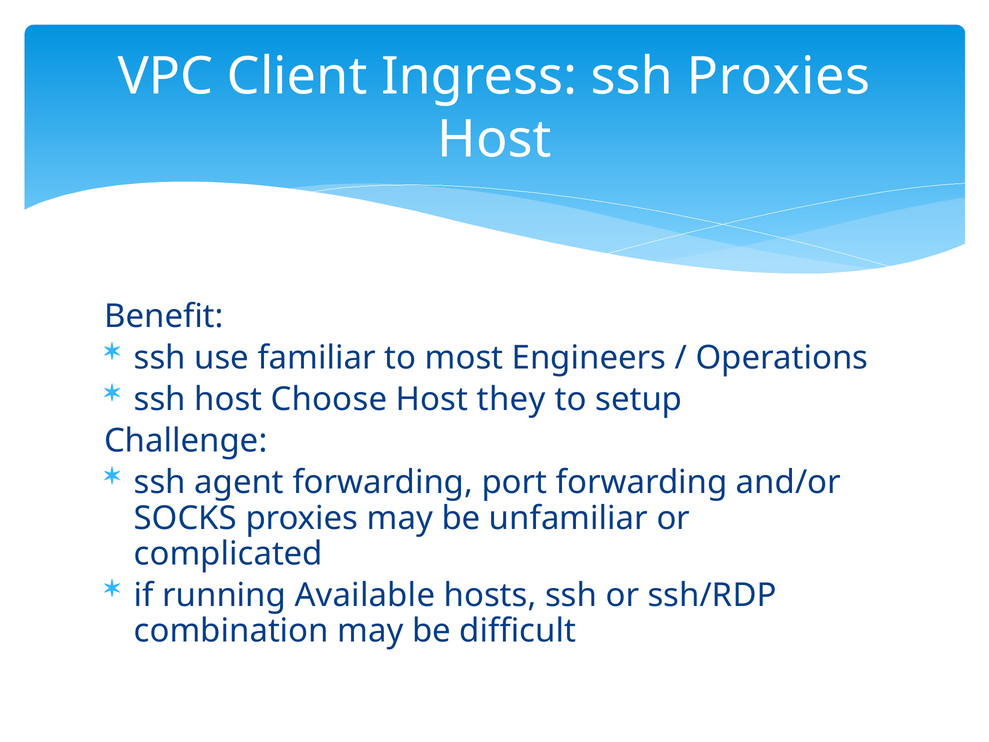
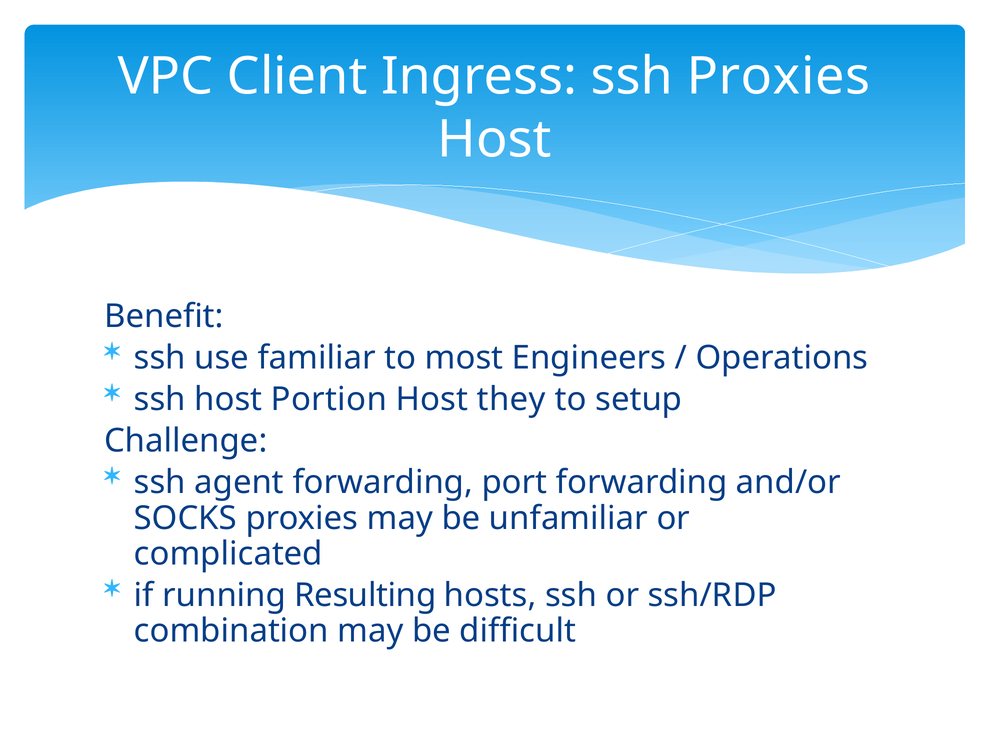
Choose: Choose -> Portion (329, 399)
Available: Available -> Resulting (365, 595)
